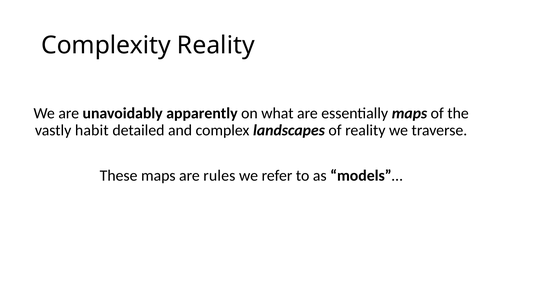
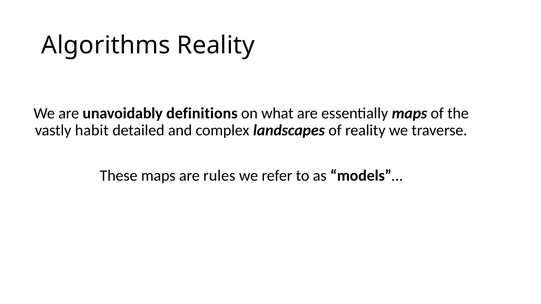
Complexity: Complexity -> Algorithms (106, 45)
apparently: apparently -> definitions (202, 113)
